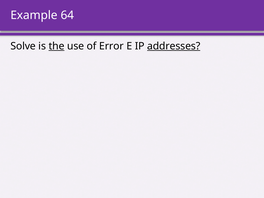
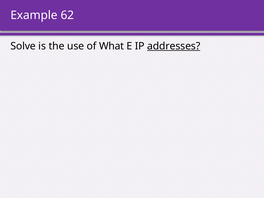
64: 64 -> 62 (67, 15)
the underline: present -> none (57, 46)
Error: Error -> What (112, 46)
